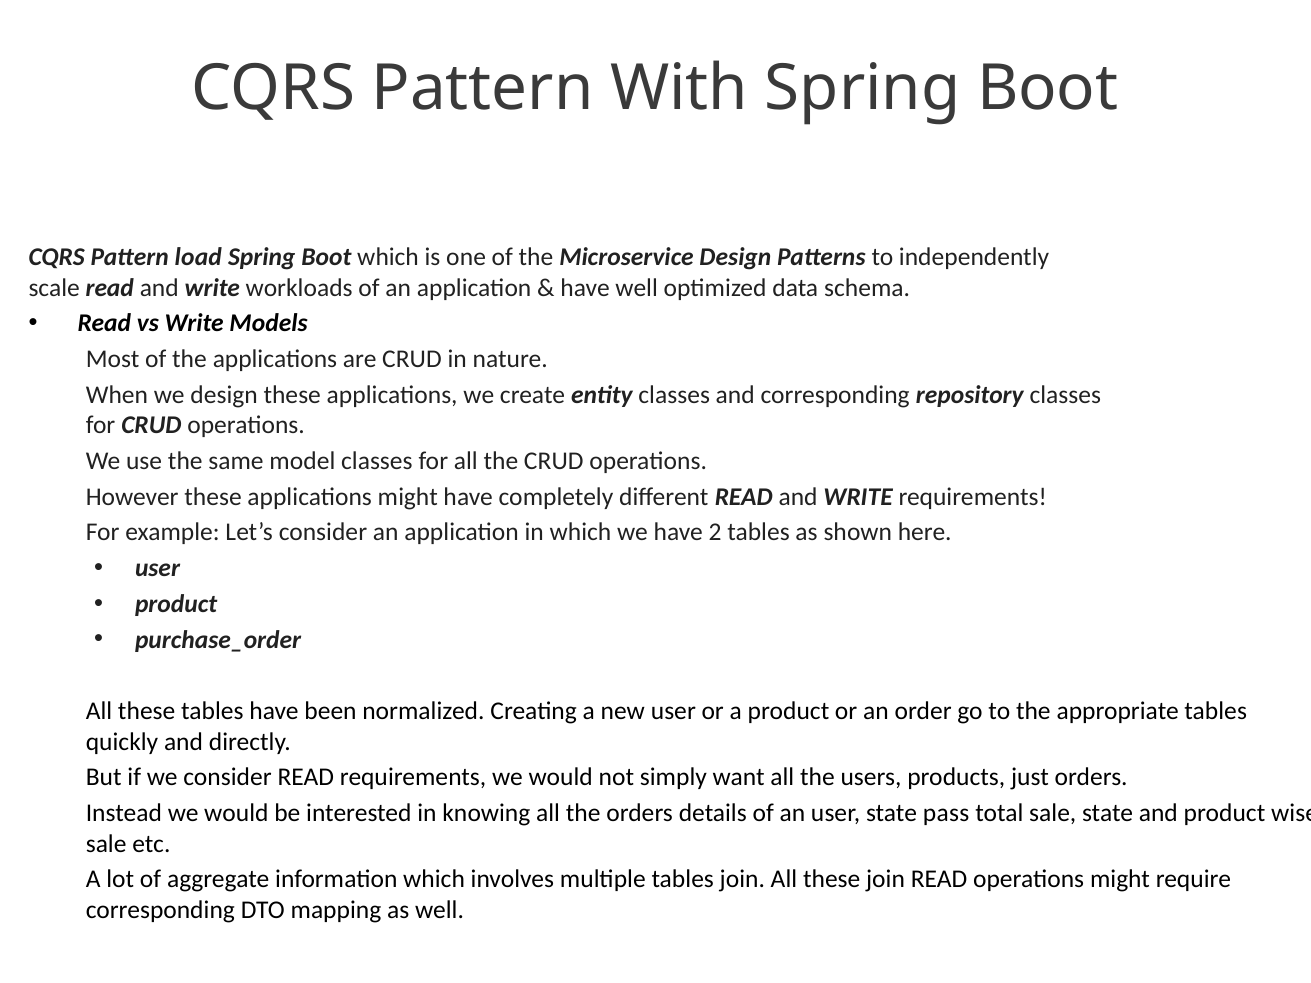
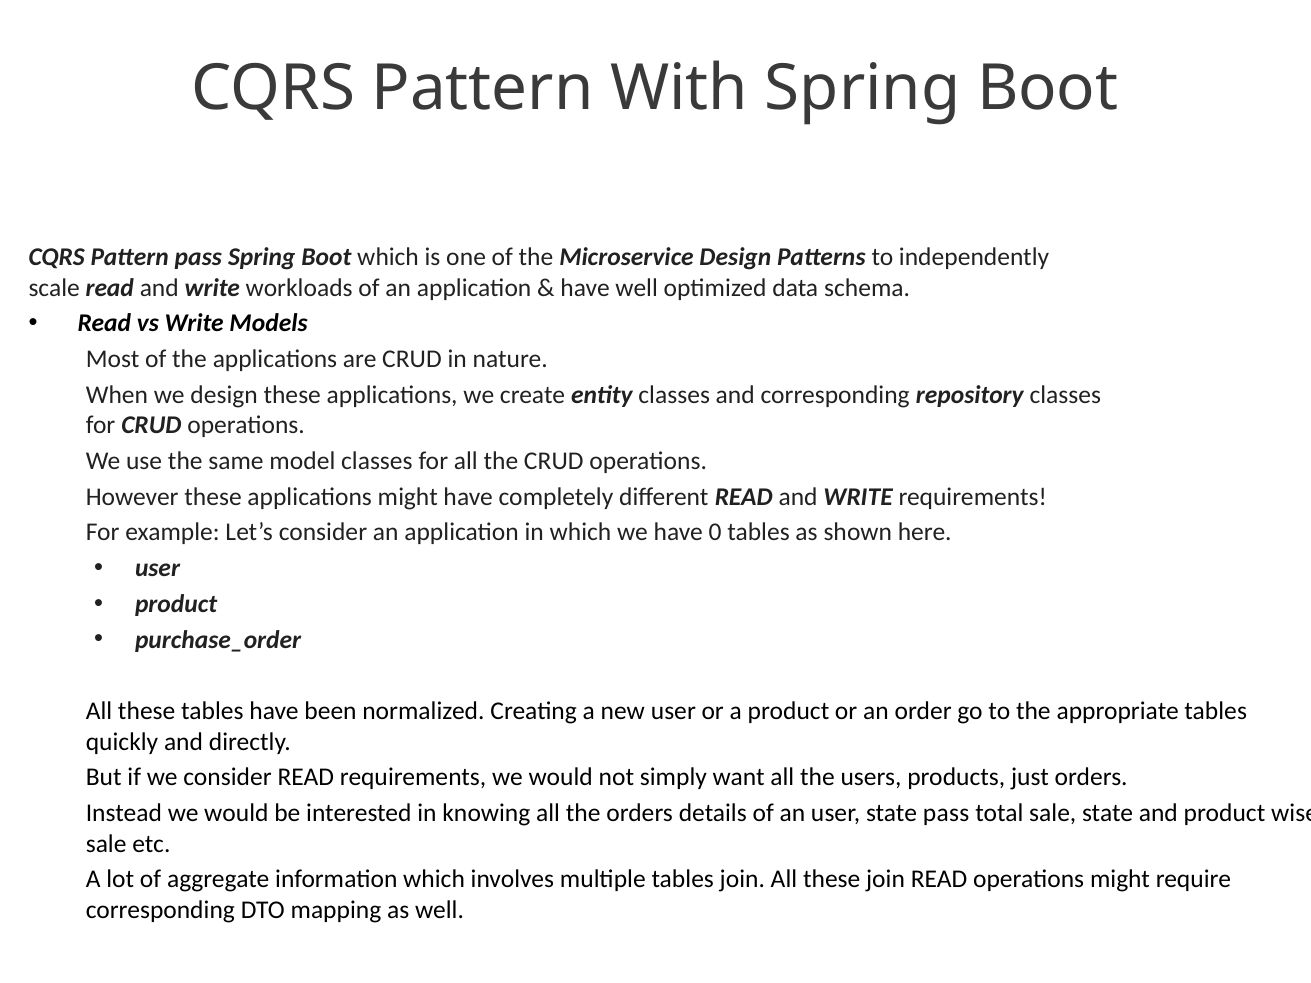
Pattern load: load -> pass (198, 257)
2: 2 -> 0 (715, 533)
